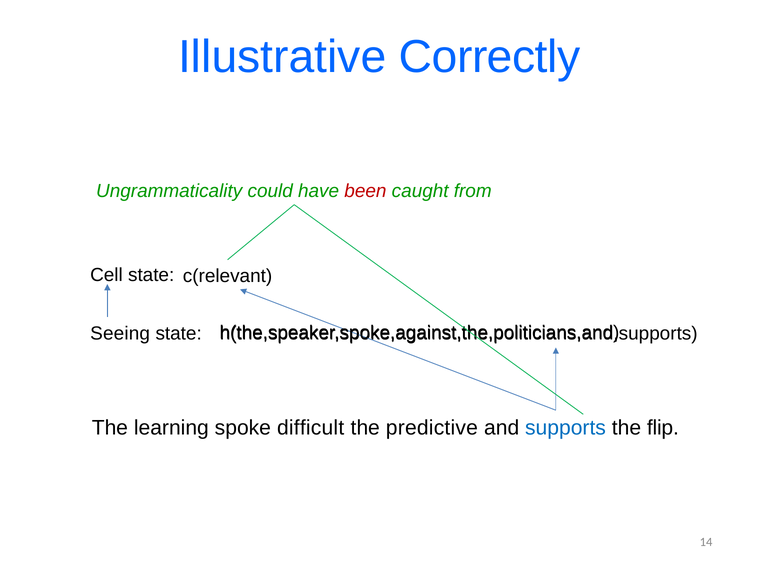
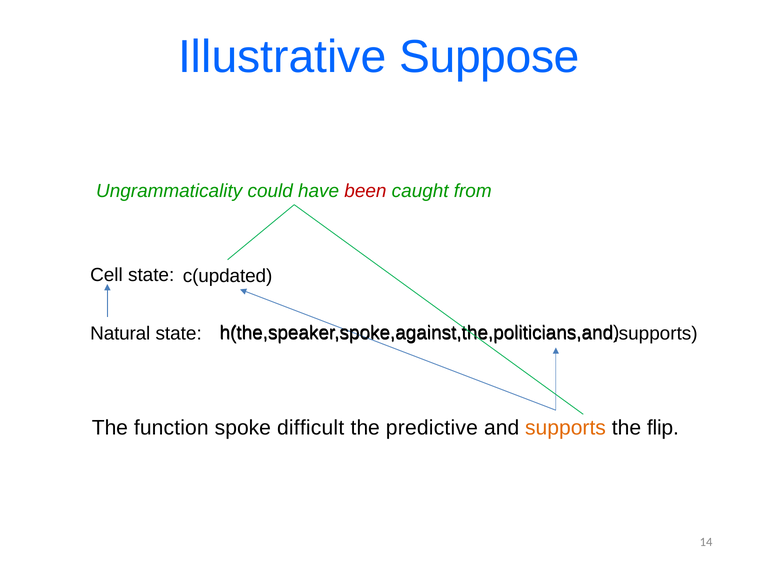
Correctly: Correctly -> Suppose (490, 57)
c(relevant: c(relevant -> c(updated (228, 276)
Seeing: Seeing -> Natural (120, 334)
learning: learning -> function (171, 428)
supports colour: blue -> orange (565, 428)
